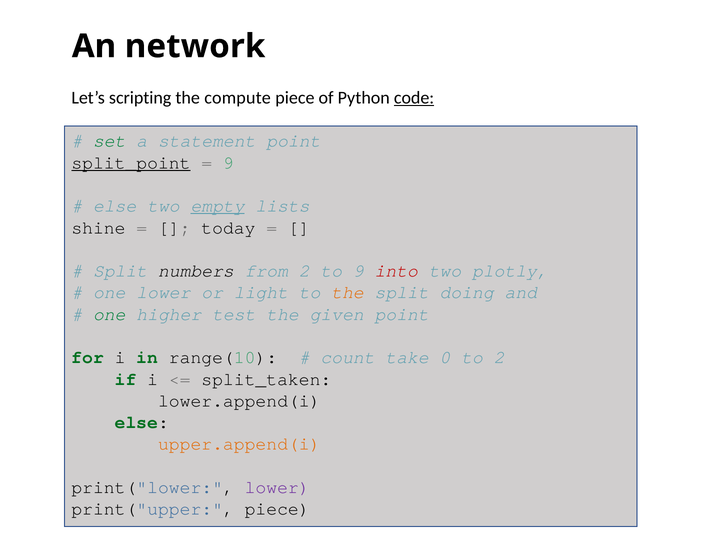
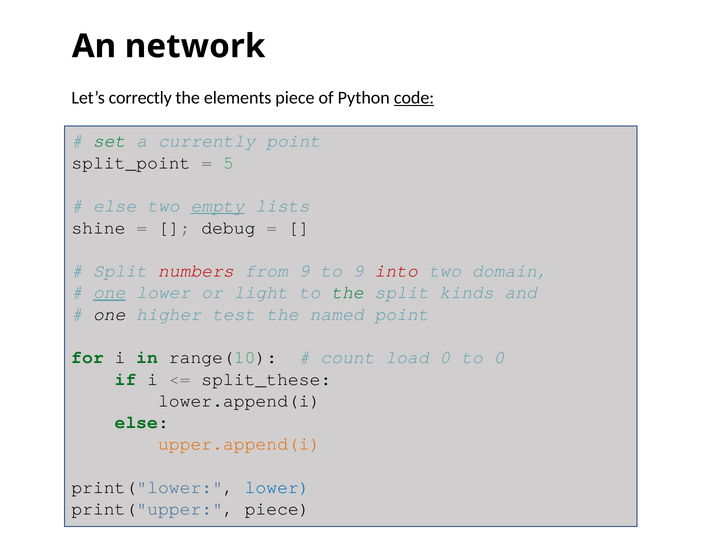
scripting: scripting -> correctly (140, 98)
compute: compute -> elements (238, 98)
statement: statement -> currently (207, 141)
split_point underline: present -> none (131, 163)
9: 9 -> 5 (228, 163)
today: today -> debug (228, 228)
numbers colour: black -> red (196, 271)
from 2: 2 -> 9 (304, 271)
plotly: plotly -> domain (510, 271)
one underline: none -> present (109, 293)
the colour: orange -> green (348, 293)
doing: doing -> kinds (467, 293)
one colour: green -> black (109, 314)
given: given -> named (337, 314)
take: take -> load (407, 358)
to 2: 2 -> 0 (499, 358)
split_taken: split_taken -> split_these (266, 379)
lower colour: purple -> blue (277, 488)
